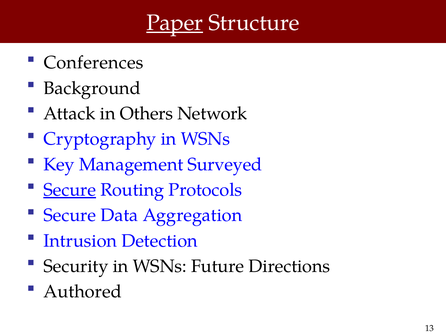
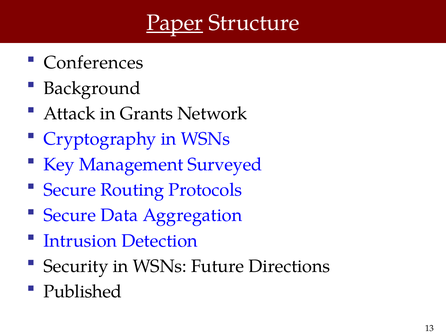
Others: Others -> Grants (147, 113)
Secure underline: present -> none (70, 190)
Authored: Authored -> Published (83, 291)
